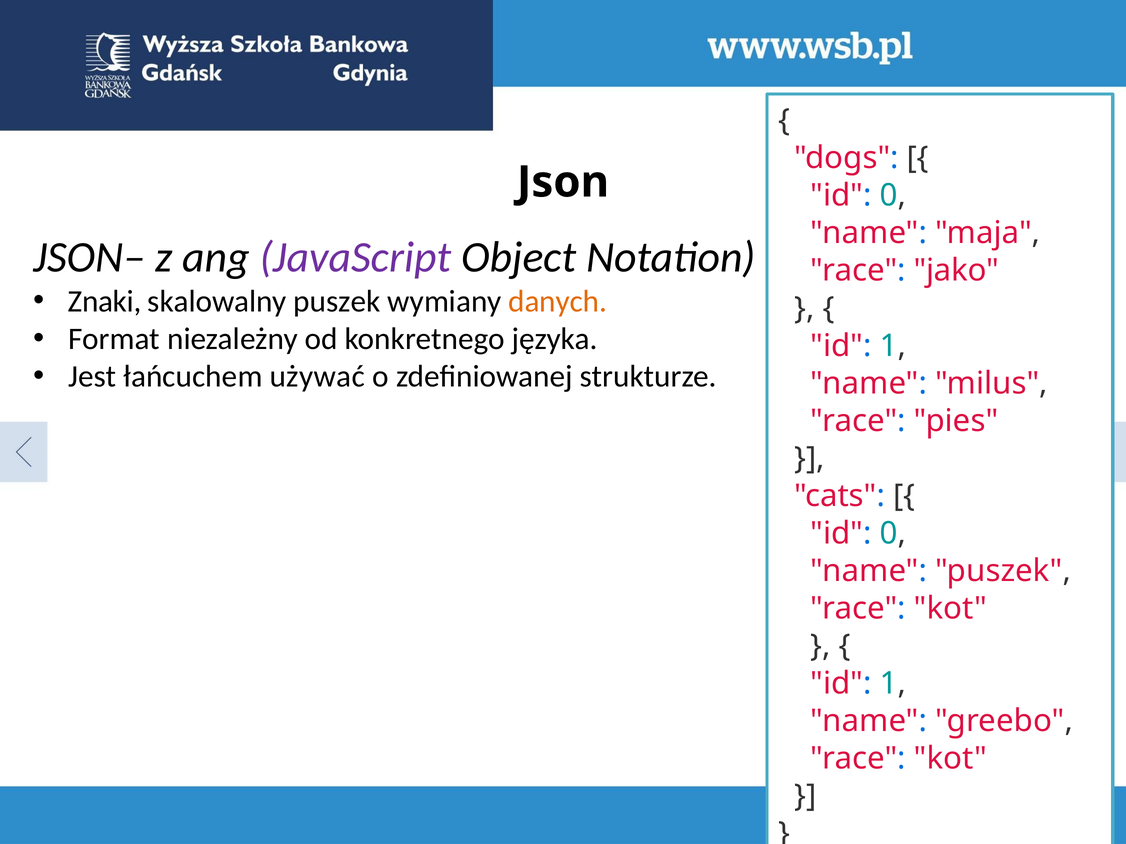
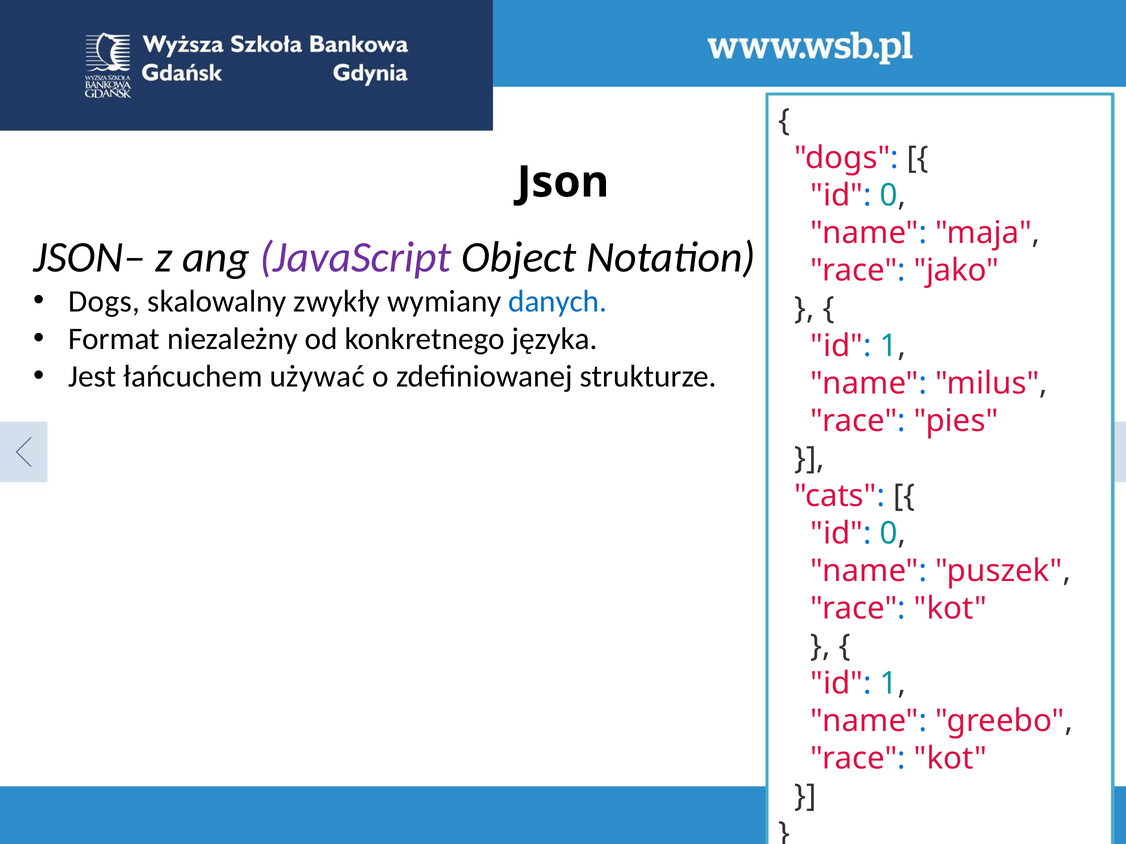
Znaki: Znaki -> Dogs (104, 302)
skalowalny puszek: puszek -> zwykły (337, 302)
danych colour: orange -> blue (558, 302)
